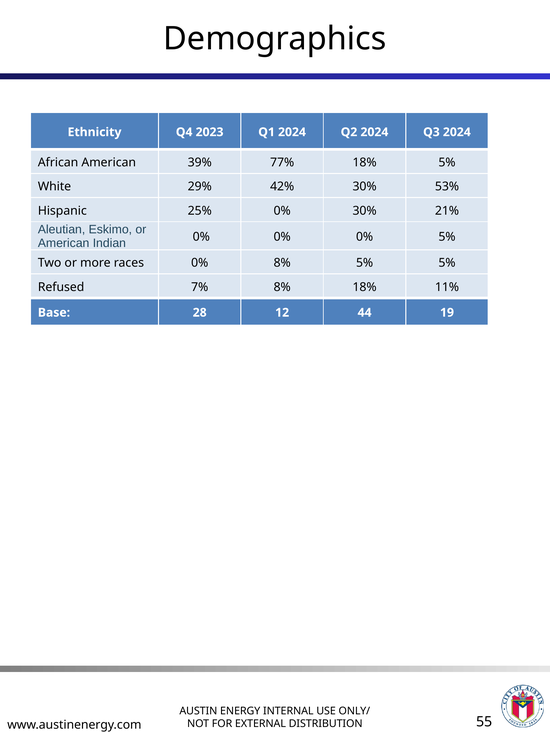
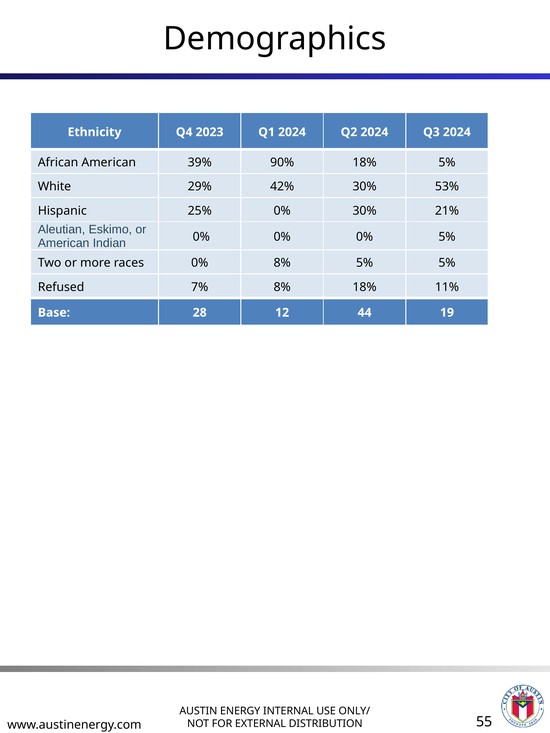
77%: 77% -> 90% (282, 163)
